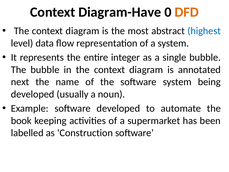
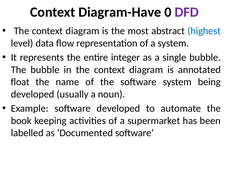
DFD colour: orange -> purple (187, 12)
next: next -> float (20, 82)
Construction: Construction -> Documented (85, 133)
